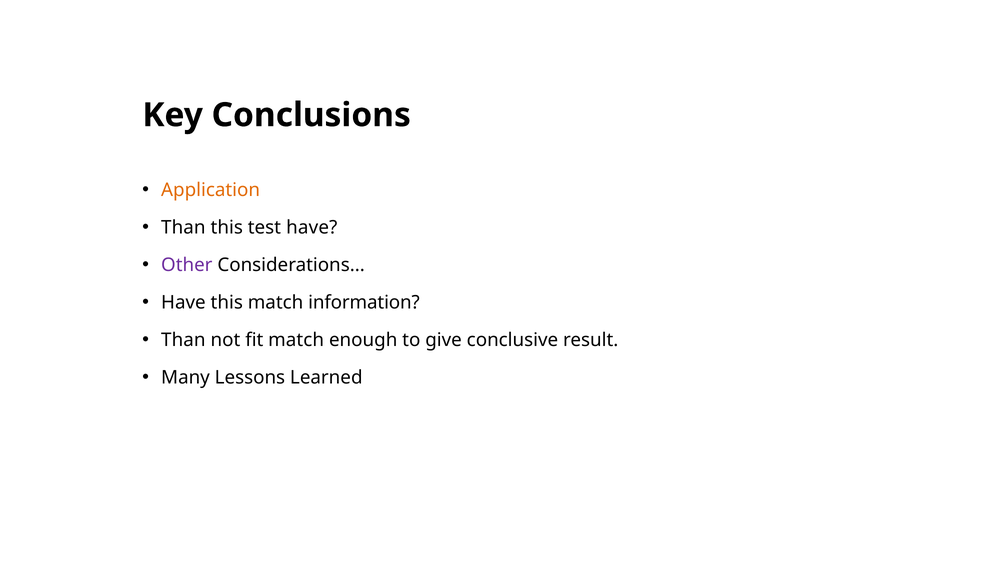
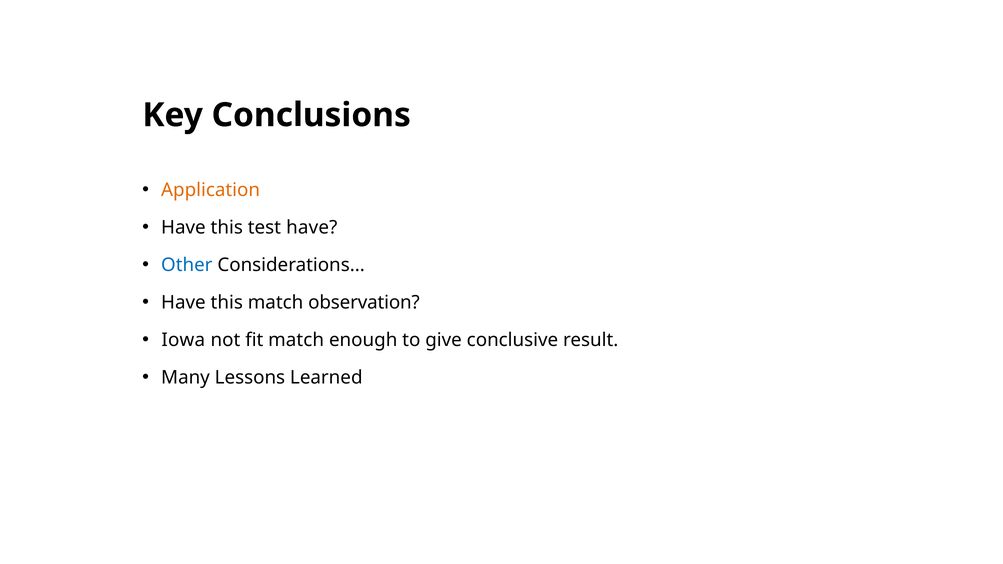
Than: Than -> Have (183, 228)
Other colour: purple -> blue (187, 265)
information: information -> observation (364, 303)
Than: Than -> Iowa (183, 340)
